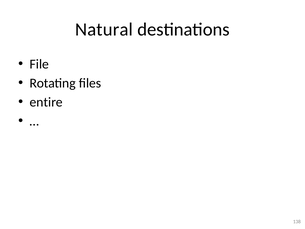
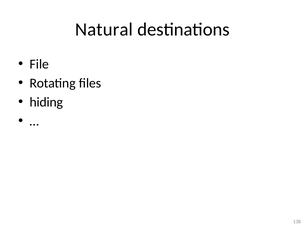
entire: entire -> hiding (46, 102)
